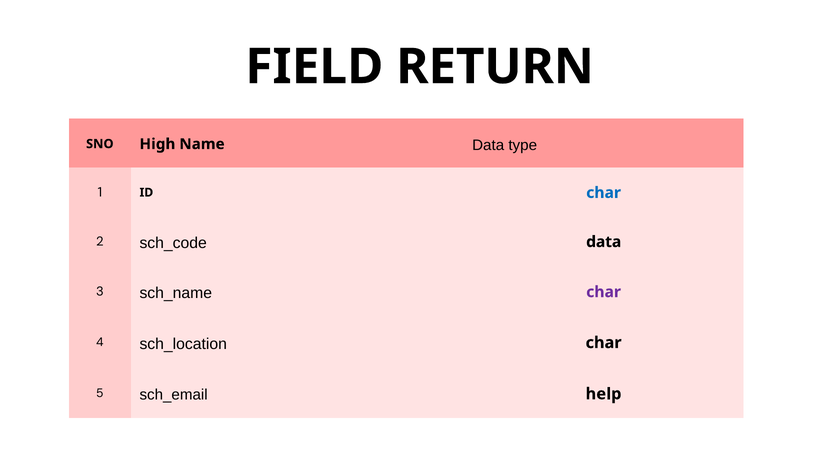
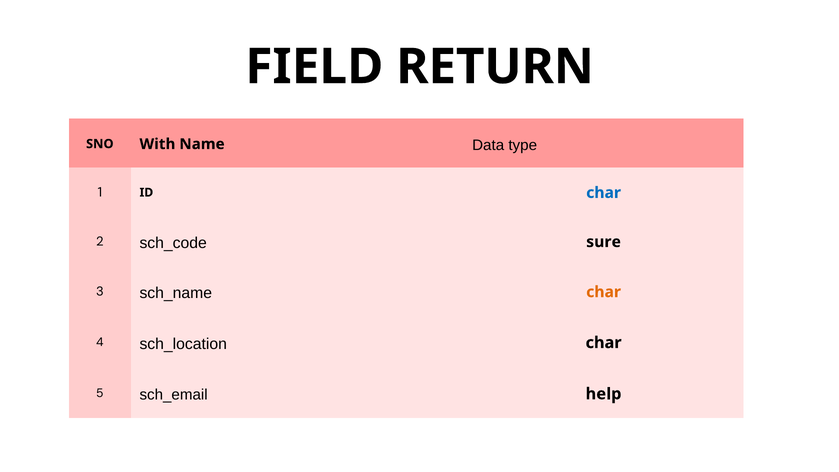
High: High -> With (157, 144)
data: data -> sure (604, 242)
char colour: purple -> orange (604, 292)
